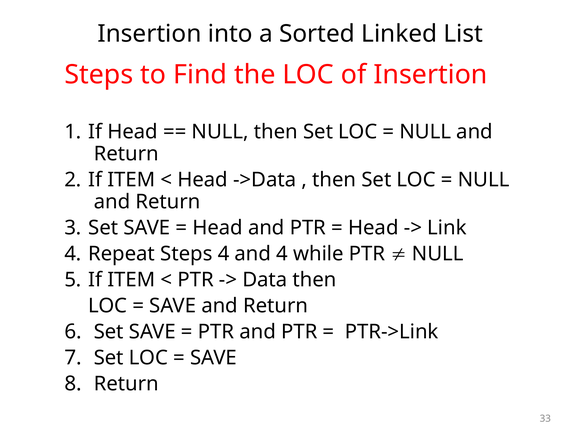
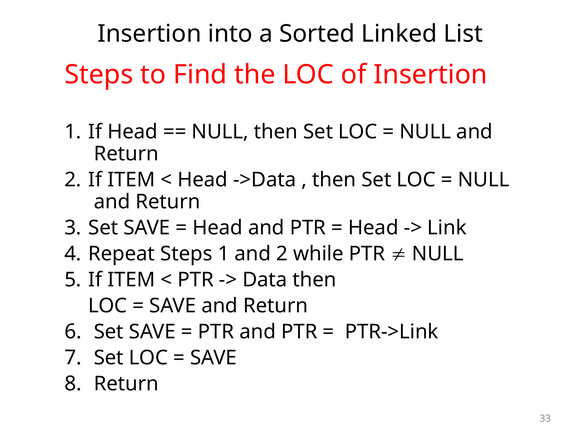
Steps 4: 4 -> 1 (224, 254)
and 4: 4 -> 2 (282, 254)
